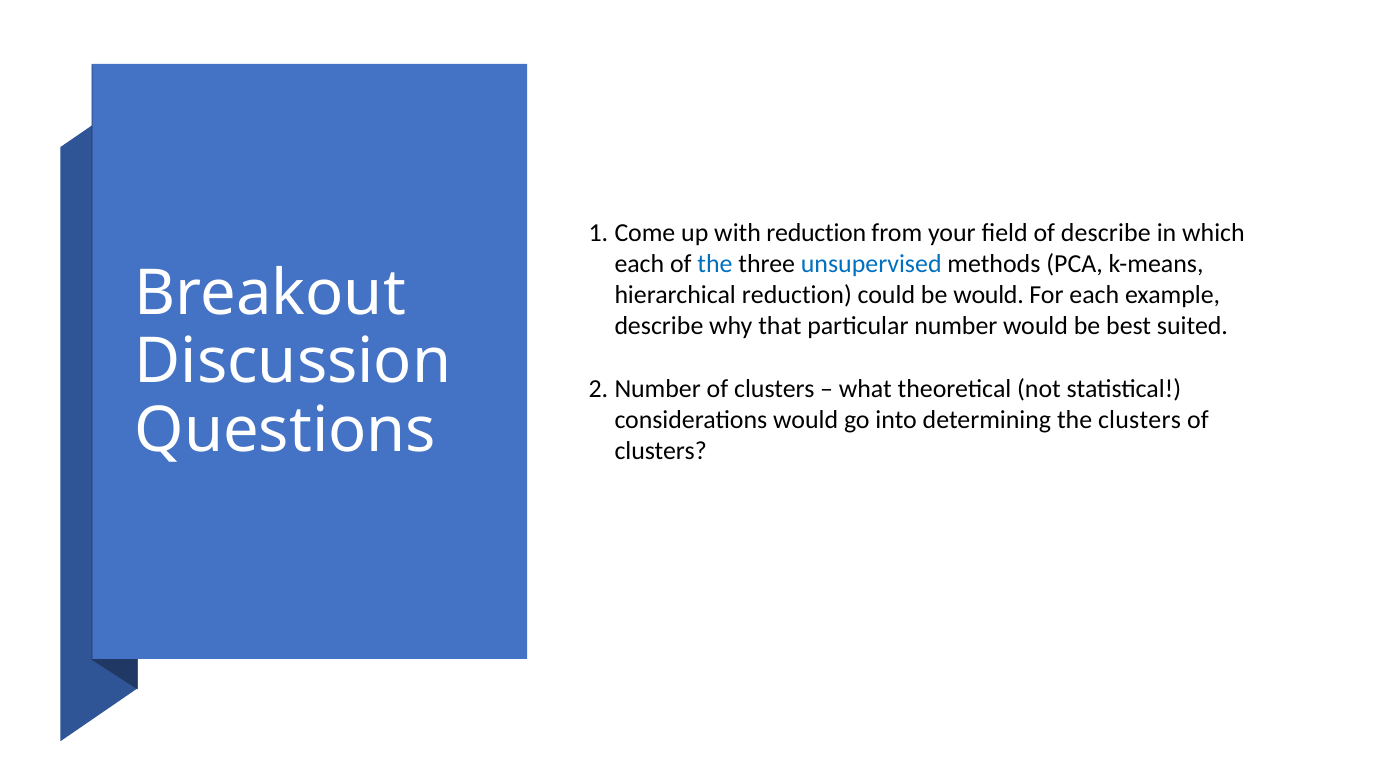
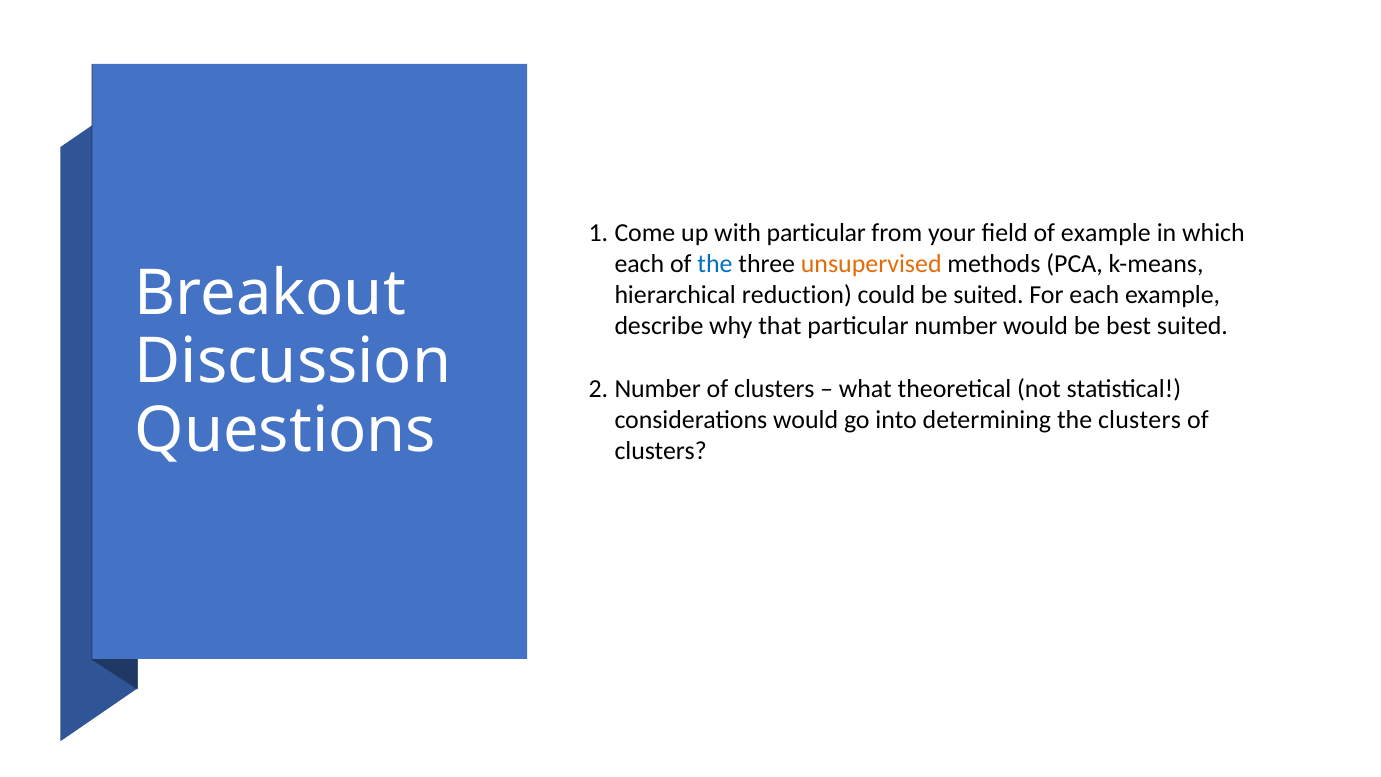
with reduction: reduction -> particular (816, 233)
of describe: describe -> example (1106, 233)
unsupervised colour: blue -> orange (871, 264)
be would: would -> suited (989, 295)
